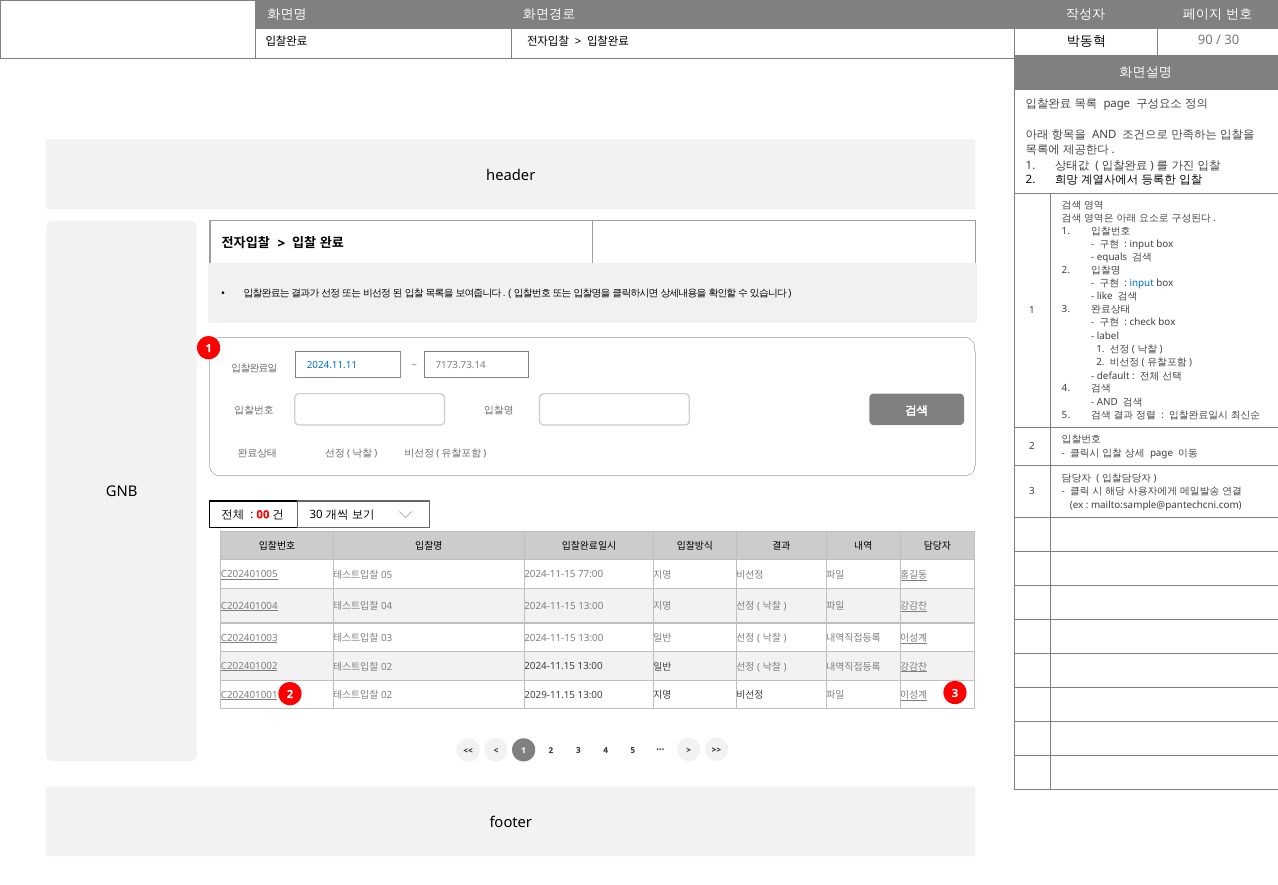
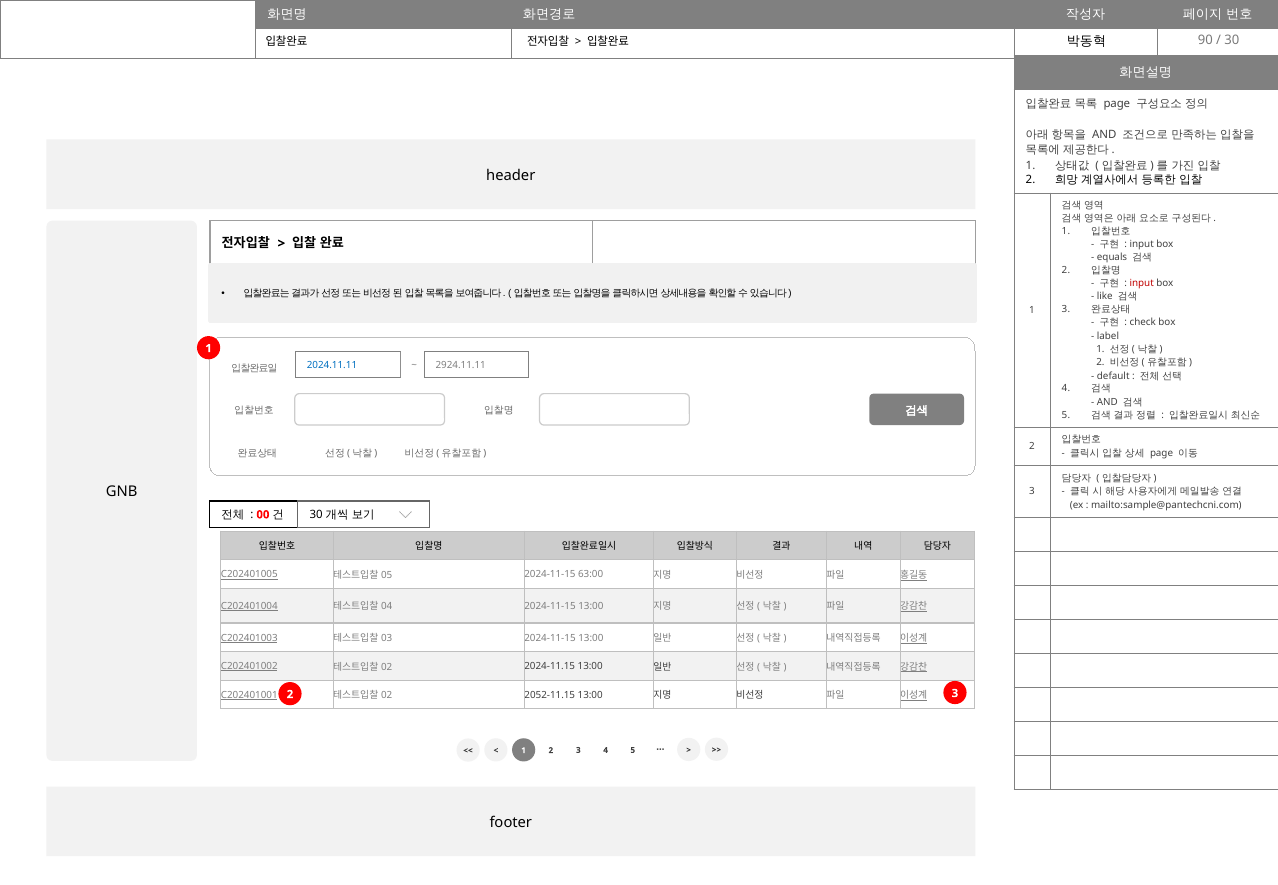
input colour: blue -> red (1142, 283)
7173.73.14: 7173.73.14 -> 2924.11.11 (461, 365)
77:00: 77:00 -> 63:00 (591, 574)
2029-11.15: 2029-11.15 -> 2052-11.15 (550, 695)
